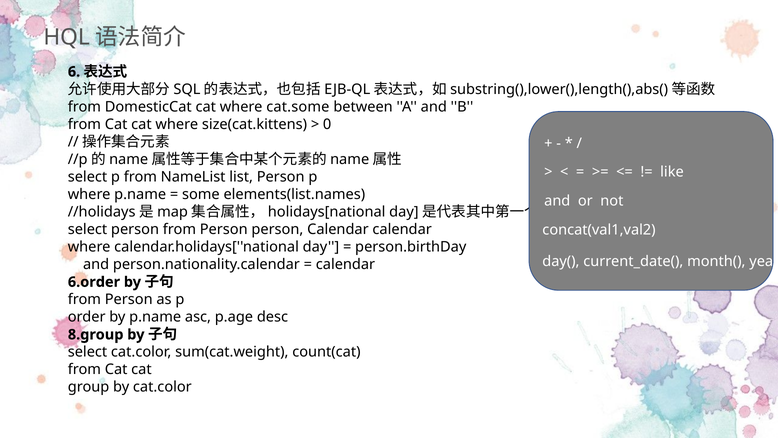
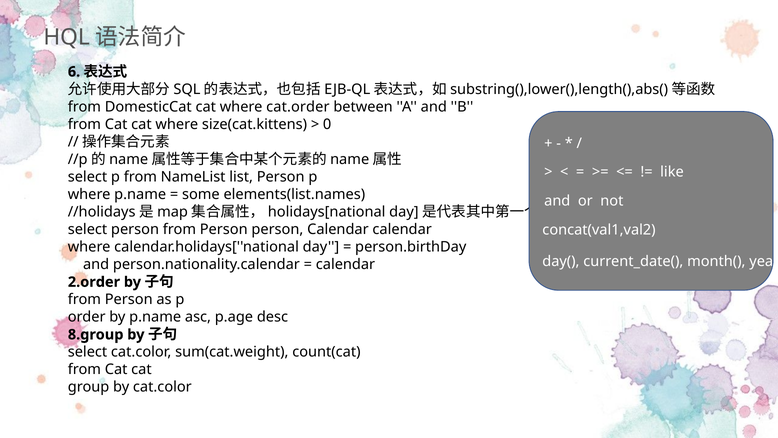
cat.some: cat.some -> cat.order (298, 107)
6.order: 6.order -> 2.order (94, 282)
